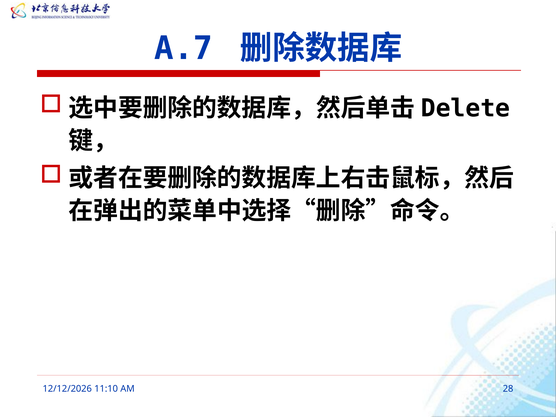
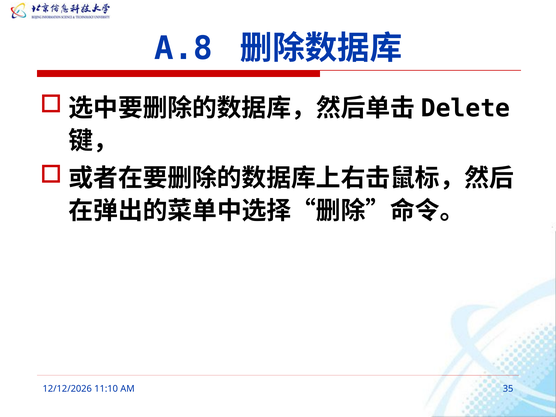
A.7: A.7 -> A.8 (183, 48)
28: 28 -> 35 (508, 389)
